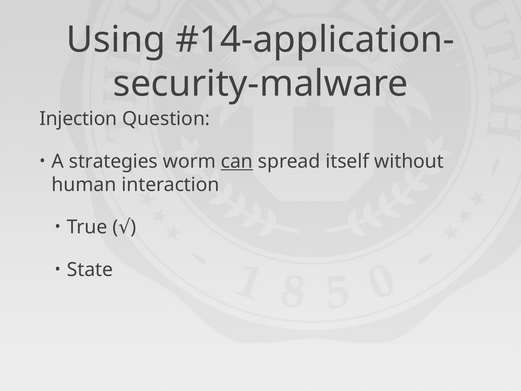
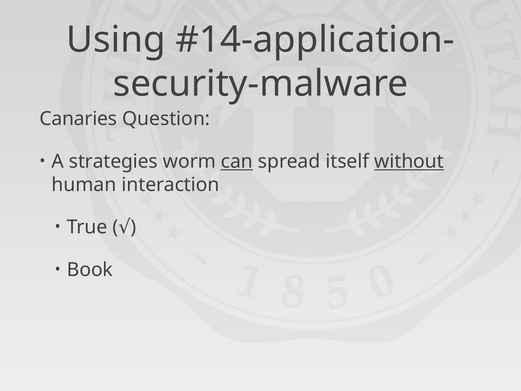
Injection: Injection -> Canaries (78, 119)
without underline: none -> present (409, 161)
State: State -> Book (90, 270)
